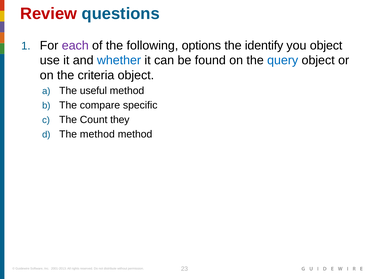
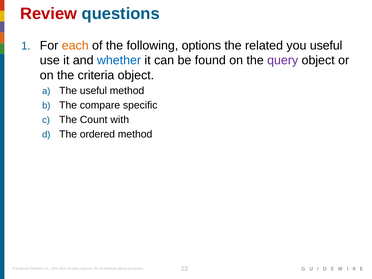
each colour: purple -> orange (75, 46)
identify: identify -> related (264, 46)
you object: object -> useful (326, 46)
query colour: blue -> purple (283, 60)
they: they -> with (120, 120)
The method: method -> ordered (97, 134)
